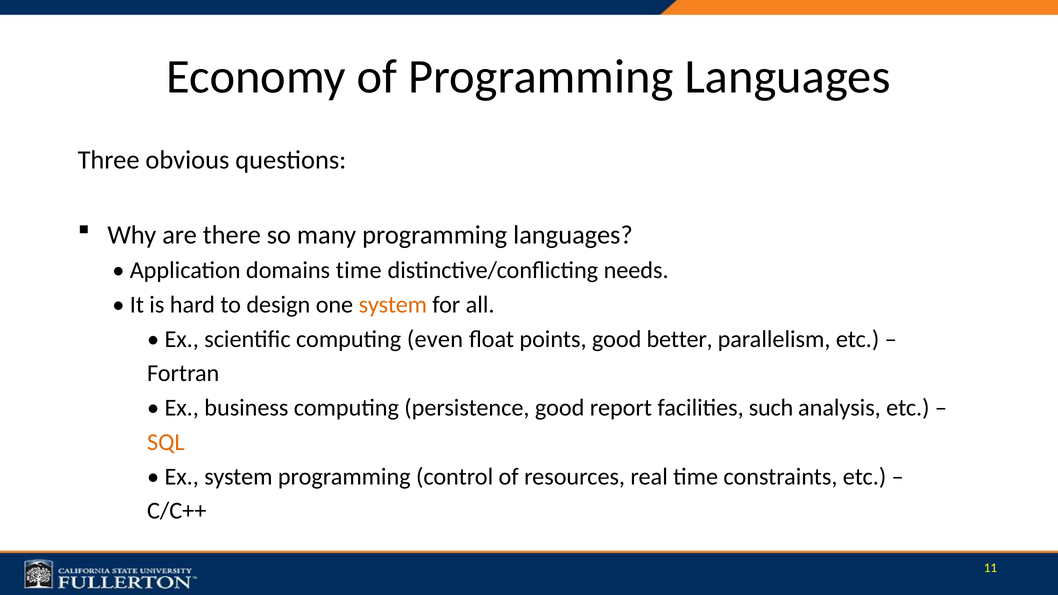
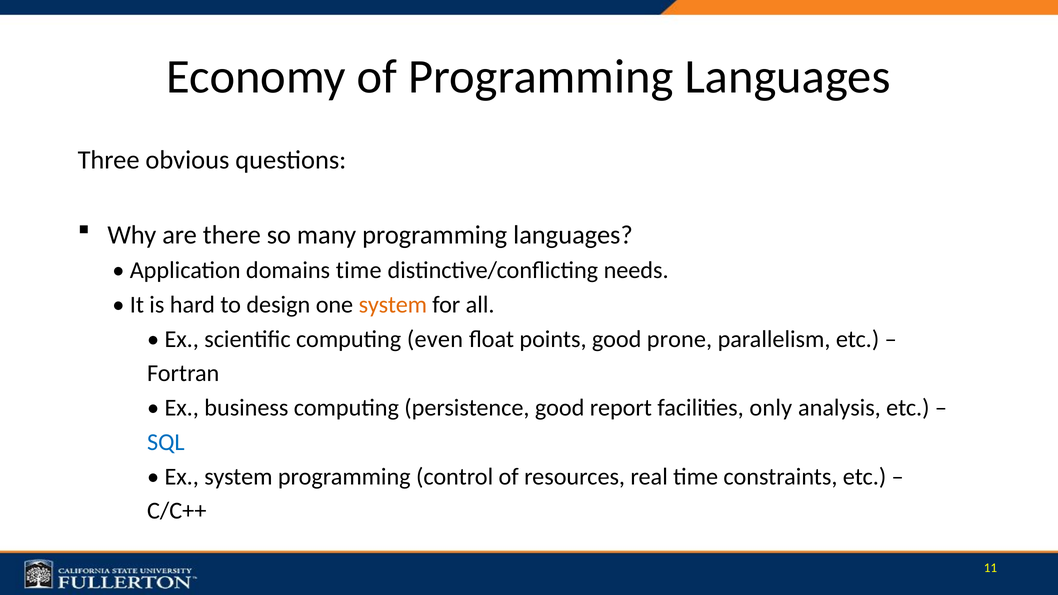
better: better -> prone (679, 339)
such: such -> only (771, 408)
SQL colour: orange -> blue (166, 442)
